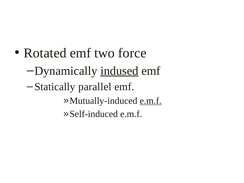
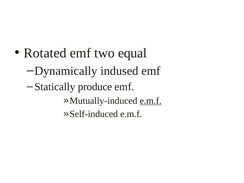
force: force -> equal (132, 53)
indused underline: present -> none (119, 71)
parallel: parallel -> produce (95, 87)
